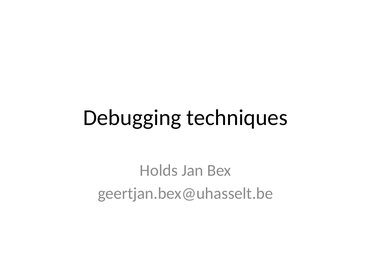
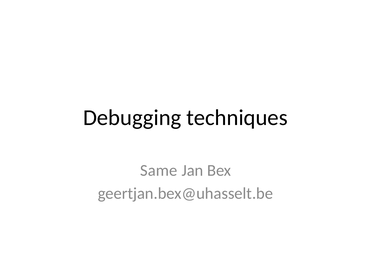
Holds: Holds -> Same (159, 171)
